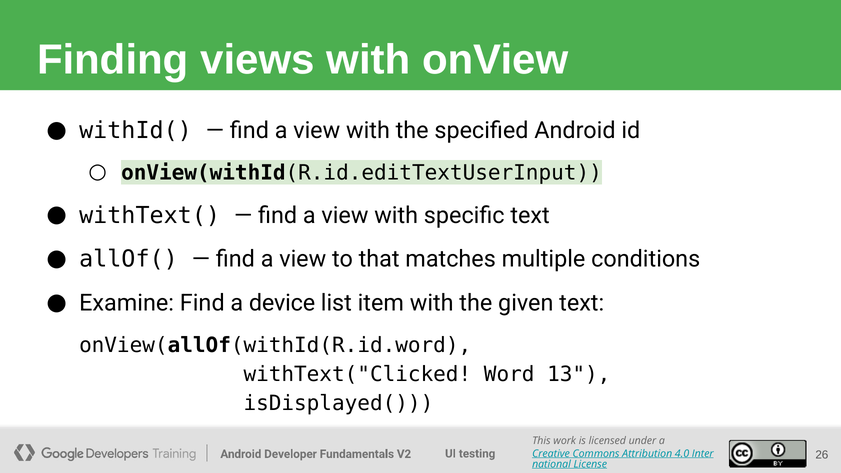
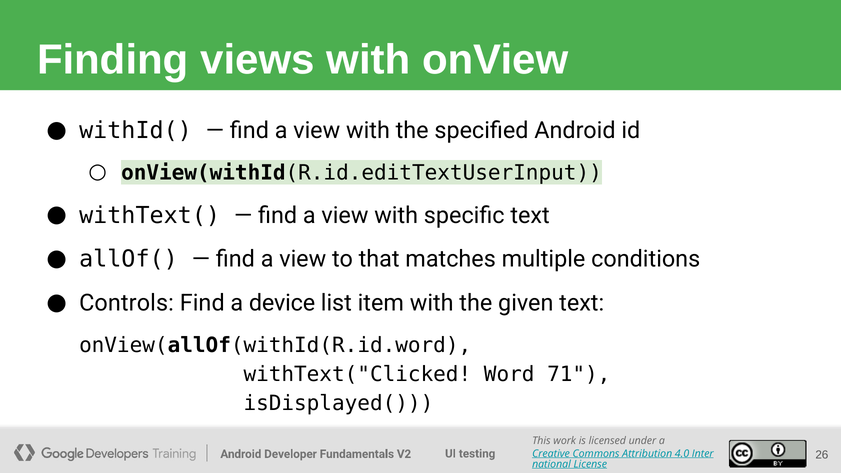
Examine: Examine -> Controls (127, 303)
13: 13 -> 71 (579, 374)
